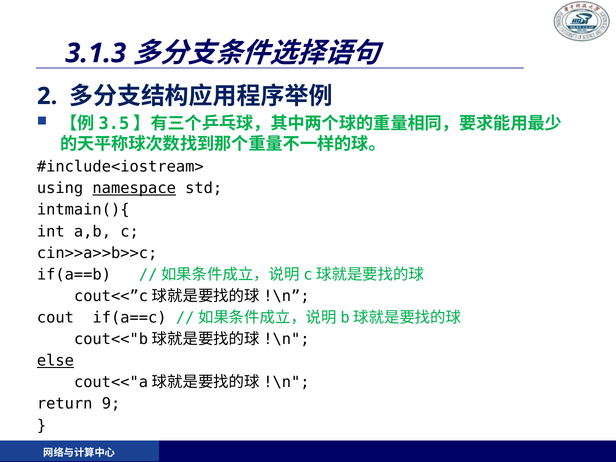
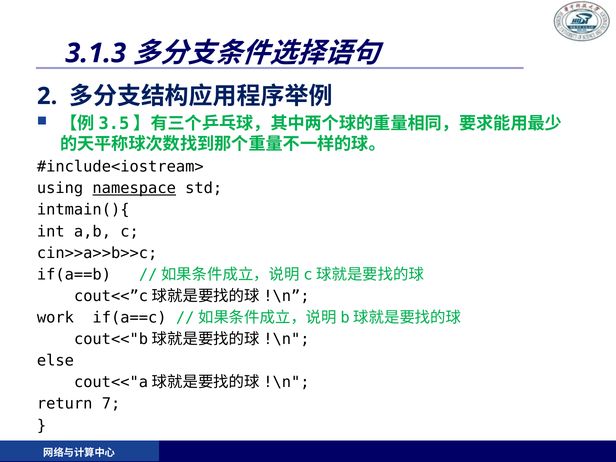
cout: cout -> work (55, 318)
else underline: present -> none (55, 361)
9: 9 -> 7 (111, 404)
